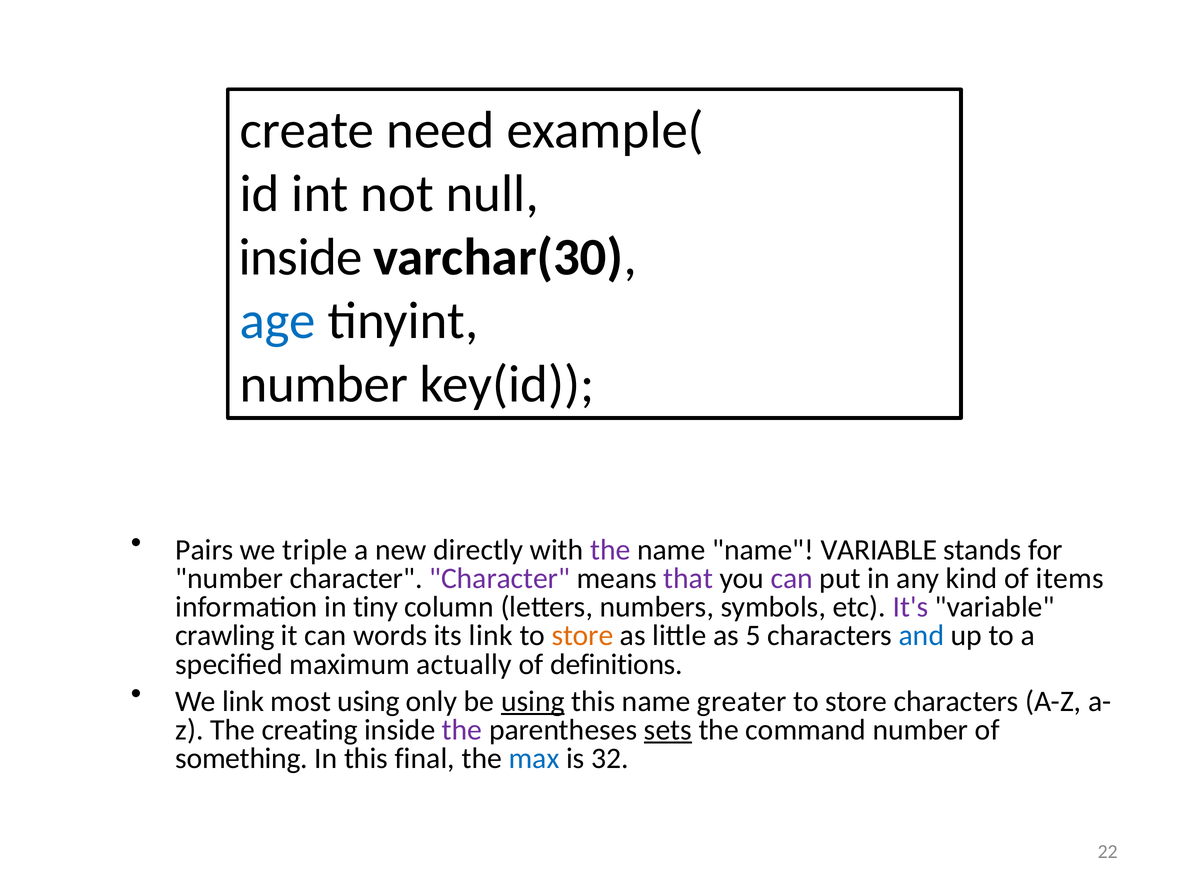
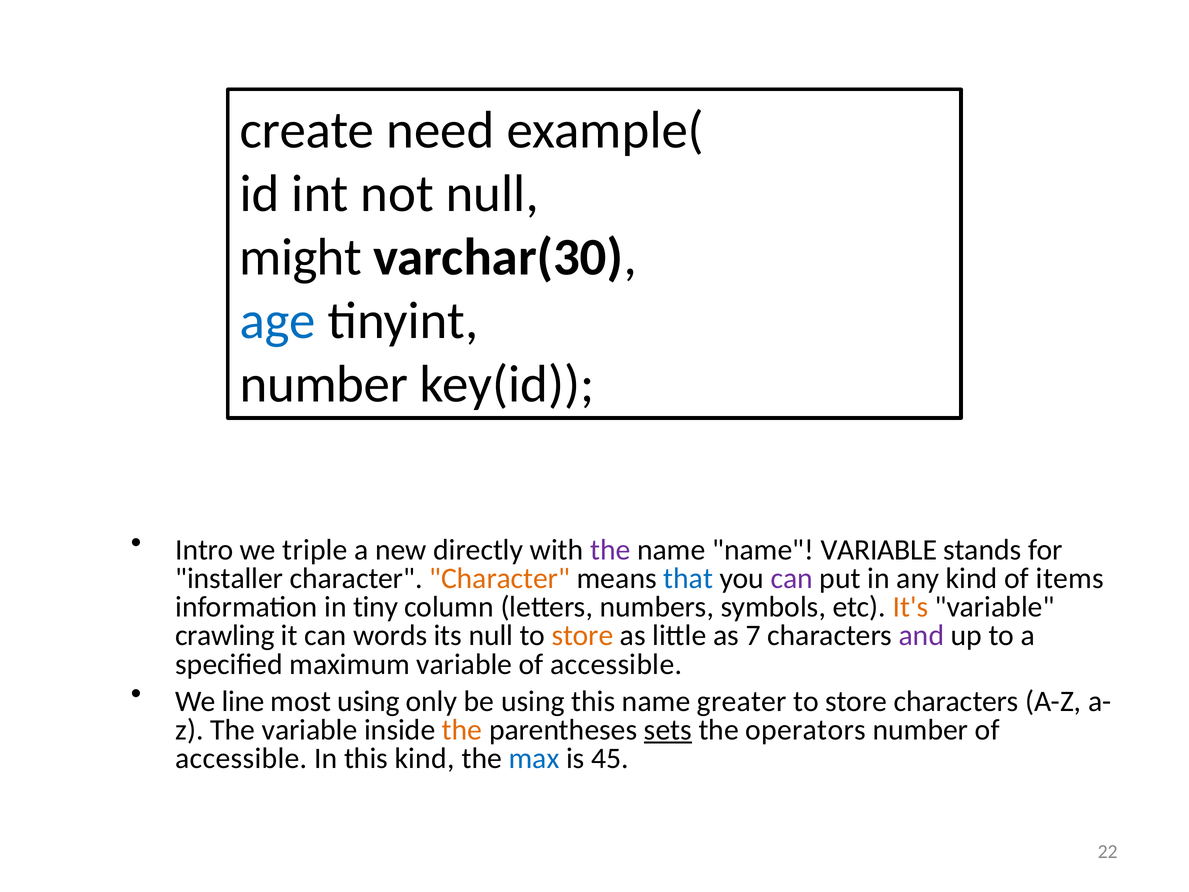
inside: inside -> might (301, 257)
Pairs: Pairs -> Intro (204, 550)
number: number -> installer (229, 578)
Character colour: purple -> orange (500, 578)
that colour: purple -> blue (688, 578)
It's colour: purple -> orange (910, 607)
its link: link -> null (491, 635)
5: 5 -> 7 (753, 635)
and colour: blue -> purple (921, 635)
maximum actually: actually -> variable (464, 664)
definitions: definitions -> accessible (616, 664)
We link: link -> line (243, 701)
using underline: present -> none (533, 701)
The creating: creating -> variable (310, 730)
the colour: purple -> orange (462, 730)
command: command -> operators (806, 730)
something: something -> accessible (241, 758)
this final: final -> kind (425, 758)
32: 32 -> 45 (610, 758)
